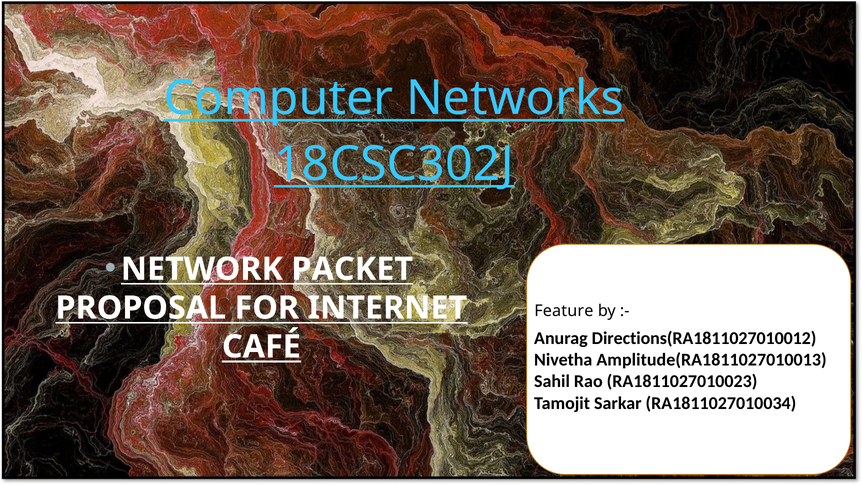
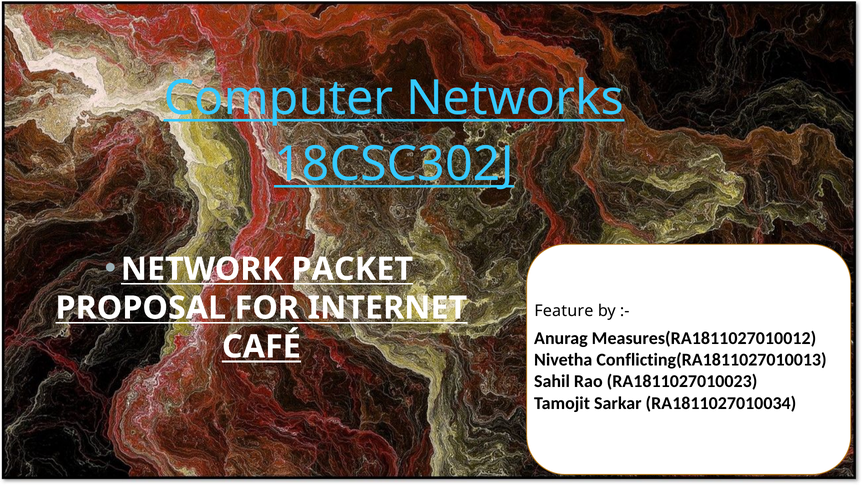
Directions(RA1811027010012: Directions(RA1811027010012 -> Measures(RA1811027010012 (704, 338)
Amplitude(RA1811027010013: Amplitude(RA1811027010013 -> Conflicting(RA1811027010013 (712, 360)
